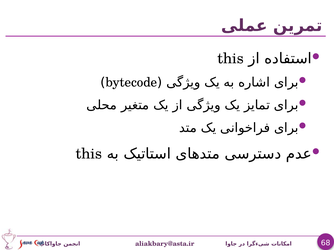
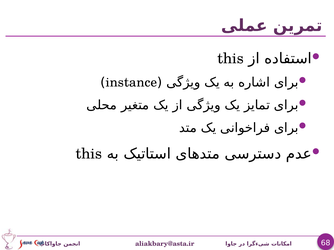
bytecode: bytecode -> instance (131, 83)
